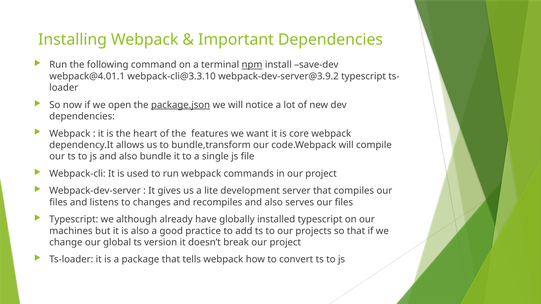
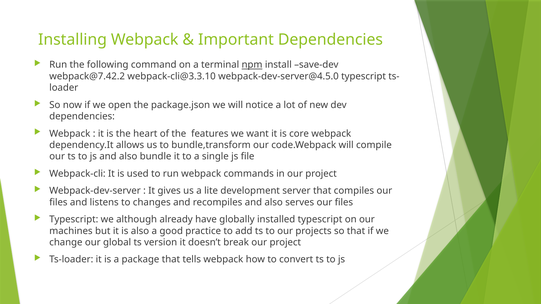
webpack@4.01.1: webpack@4.01.1 -> webpack@7.42.2 (87, 76)
webpack-dev-server@3.9.2: webpack-dev-server@3.9.2 -> webpack-dev-server@4.5.0 (278, 76)
package.json underline: present -> none (181, 105)
